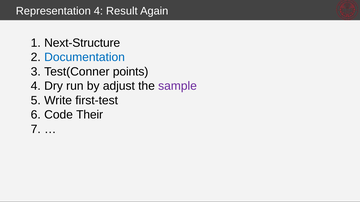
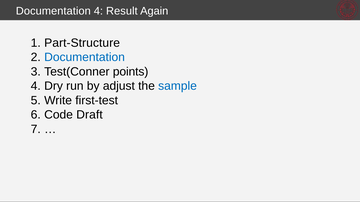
Representation: Representation -> Documentation (53, 11)
Next-Structure: Next-Structure -> Part-Structure (82, 43)
sample colour: purple -> blue (178, 86)
Their: Their -> Draft (89, 115)
